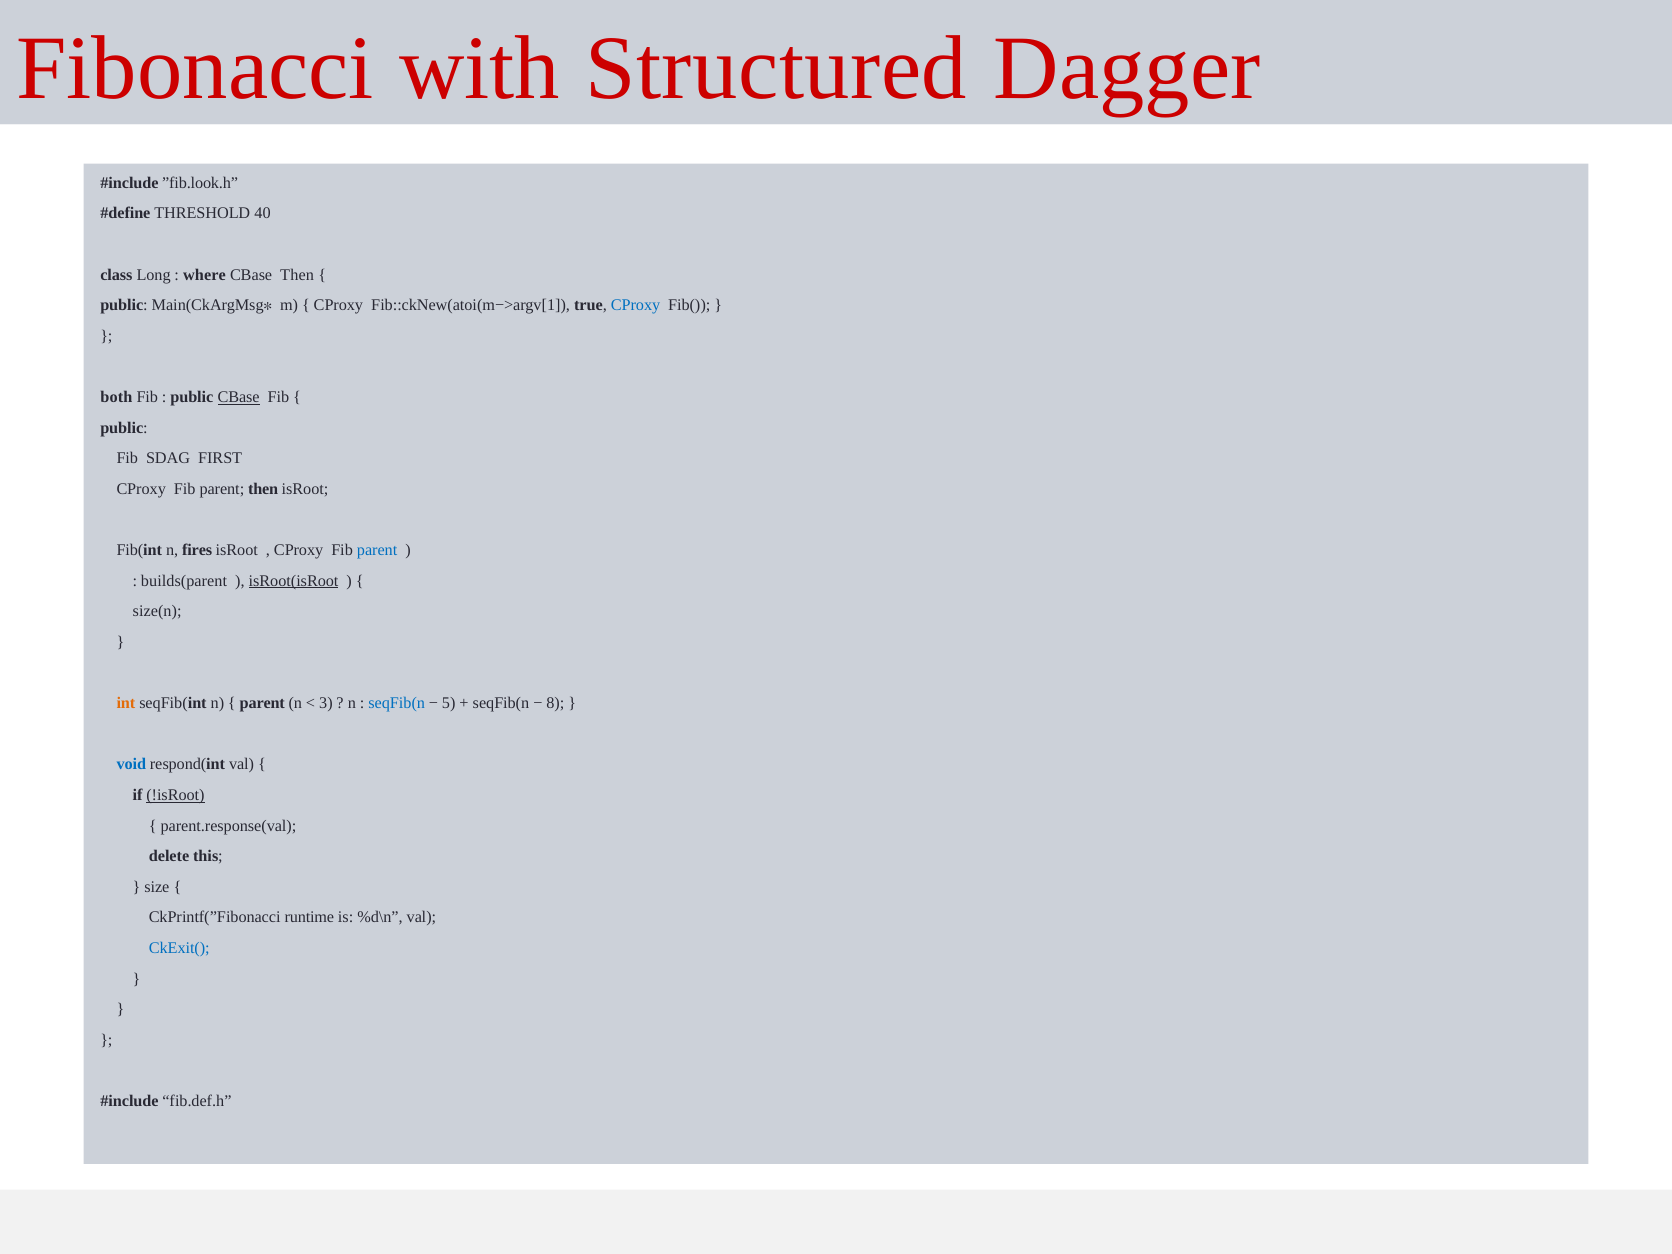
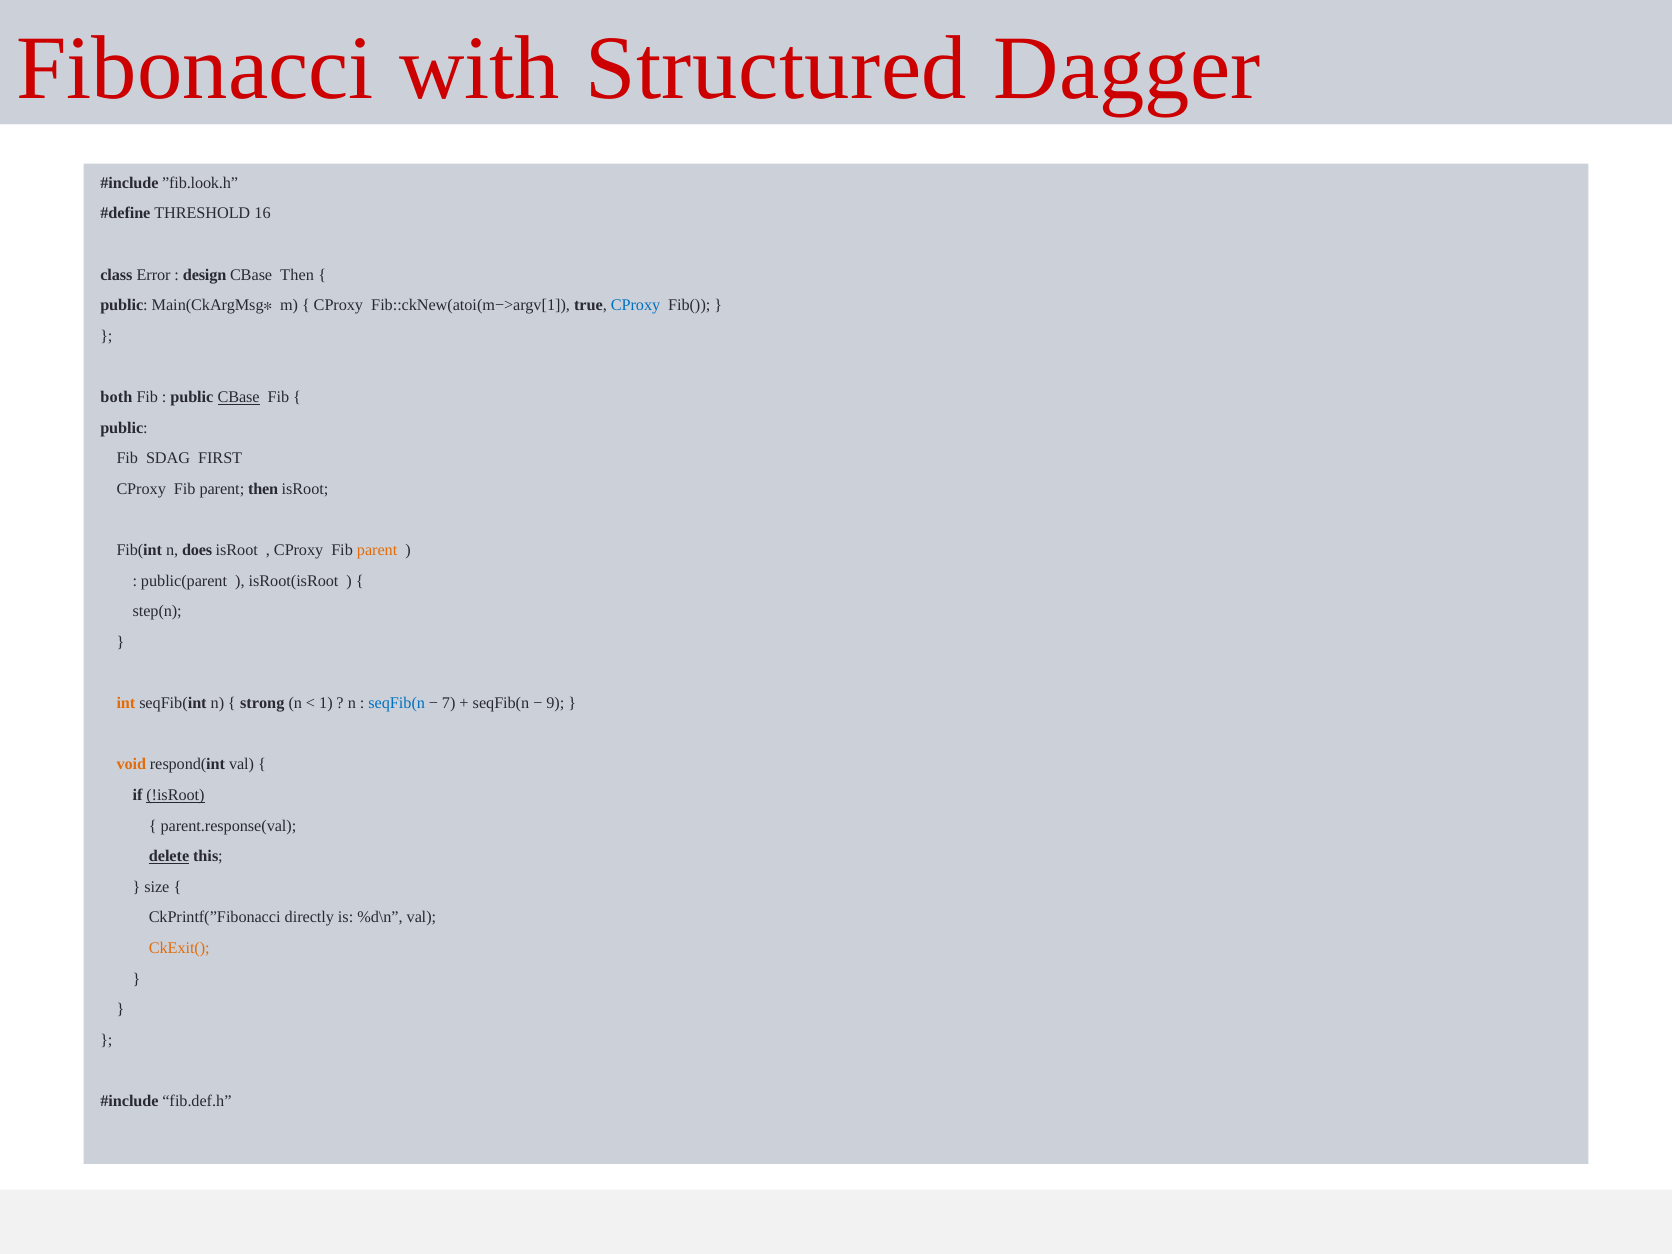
40: 40 -> 16 (263, 214)
Long: Long -> Error (154, 275)
where: where -> design (205, 275)
fires: fires -> does (197, 550)
parent colour: blue -> orange (377, 550)
builds(parent: builds(parent -> public(parent (184, 581)
isRoot(isRoot underline: present -> none (294, 581)
size(n: size(n -> step(n (157, 611)
parent: parent -> strong (262, 703)
3: 3 -> 1 (326, 703)
5: 5 -> 7 (449, 703)
8: 8 -> 9 (555, 703)
void colour: blue -> orange (131, 764)
delete underline: none -> present (169, 856)
runtime: runtime -> directly (309, 918)
CkExit( colour: blue -> orange (179, 948)
